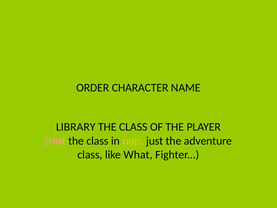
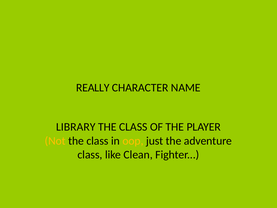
ORDER: ORDER -> REALLY (93, 88)
Not colour: pink -> yellow (55, 141)
What: What -> Clean (138, 155)
